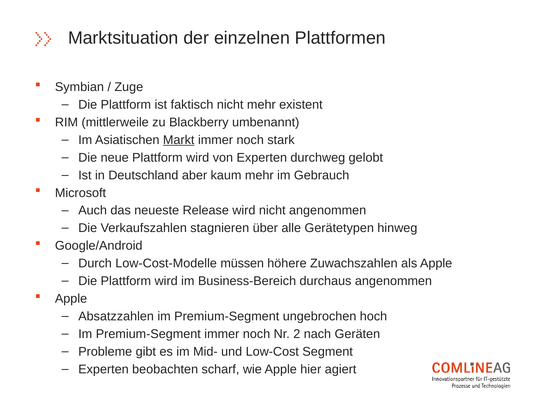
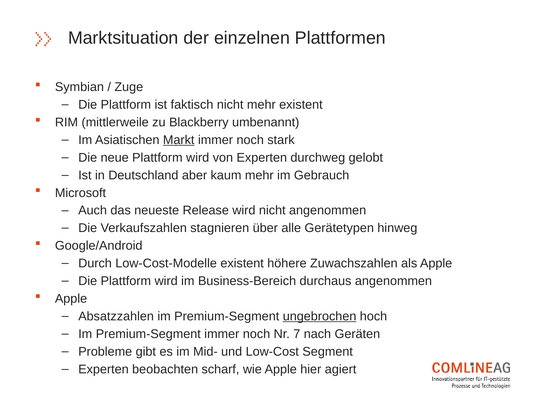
Low-Cost-Modelle müssen: müssen -> existent (242, 263)
ungebrochen underline: none -> present (320, 316)
2: 2 -> 7 (297, 334)
